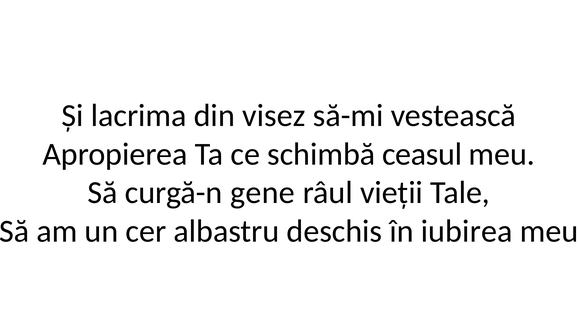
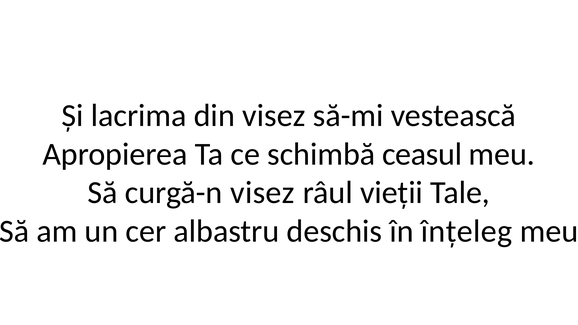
curgă-n gene: gene -> visez (262, 193)
iubirea: iubirea -> înțeleg (467, 231)
